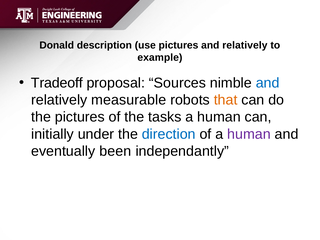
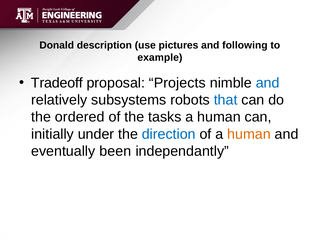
pictures and relatively: relatively -> following (245, 45)
Sources: Sources -> Projects (177, 83)
measurable: measurable -> subsystems (129, 100)
that colour: orange -> blue (226, 100)
the pictures: pictures -> ordered (80, 117)
human colour: purple -> orange (249, 134)
